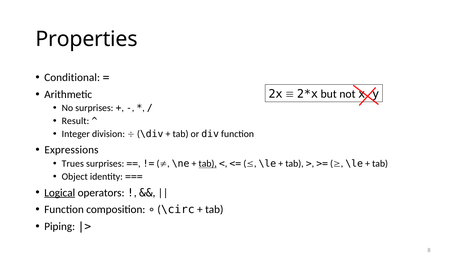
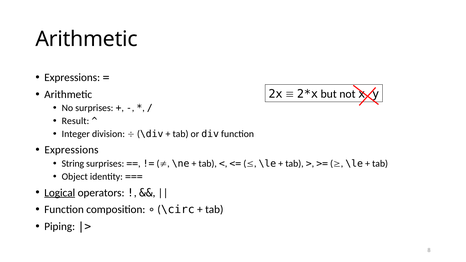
Properties: Properties -> Arithmetic (87, 39)
Conditional: Conditional -> Expressions (72, 77)
Trues: Trues -> String (73, 164)
tab underline: present -> none (208, 164)
